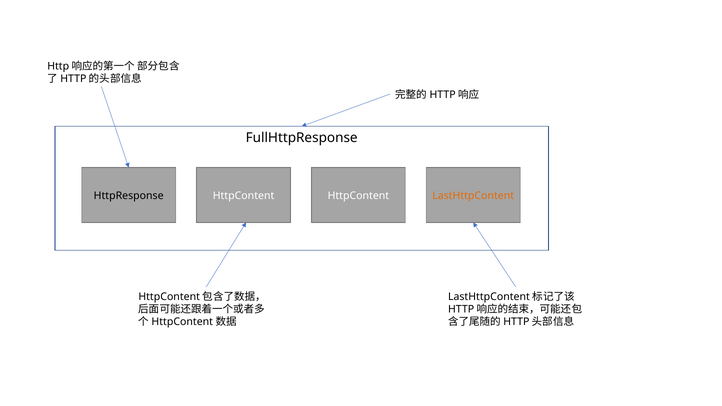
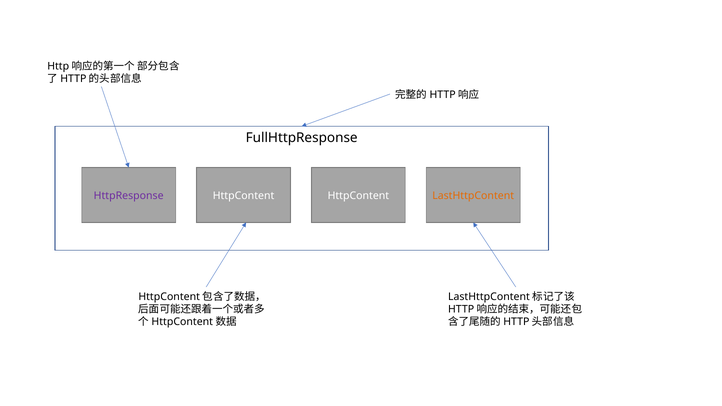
HttpResponse colour: black -> purple (129, 196)
